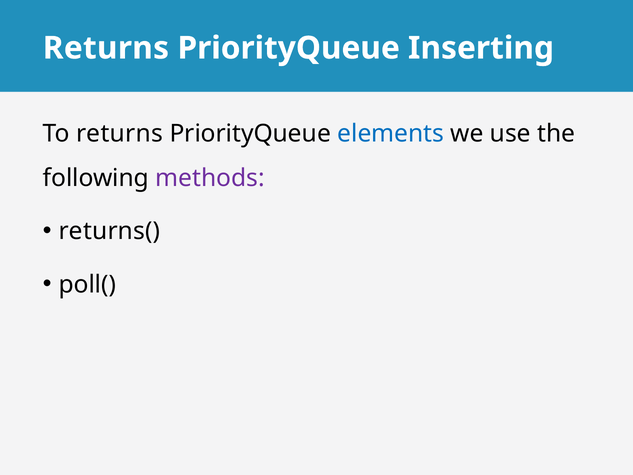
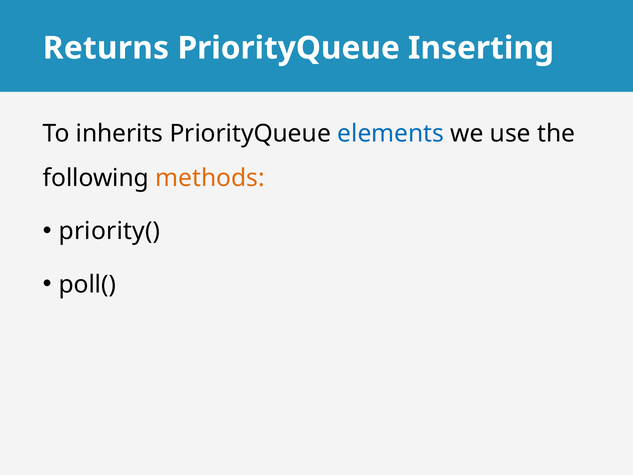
To returns: returns -> inherits (120, 134)
methods colour: purple -> orange (210, 178)
returns(: returns( -> priority( (109, 231)
